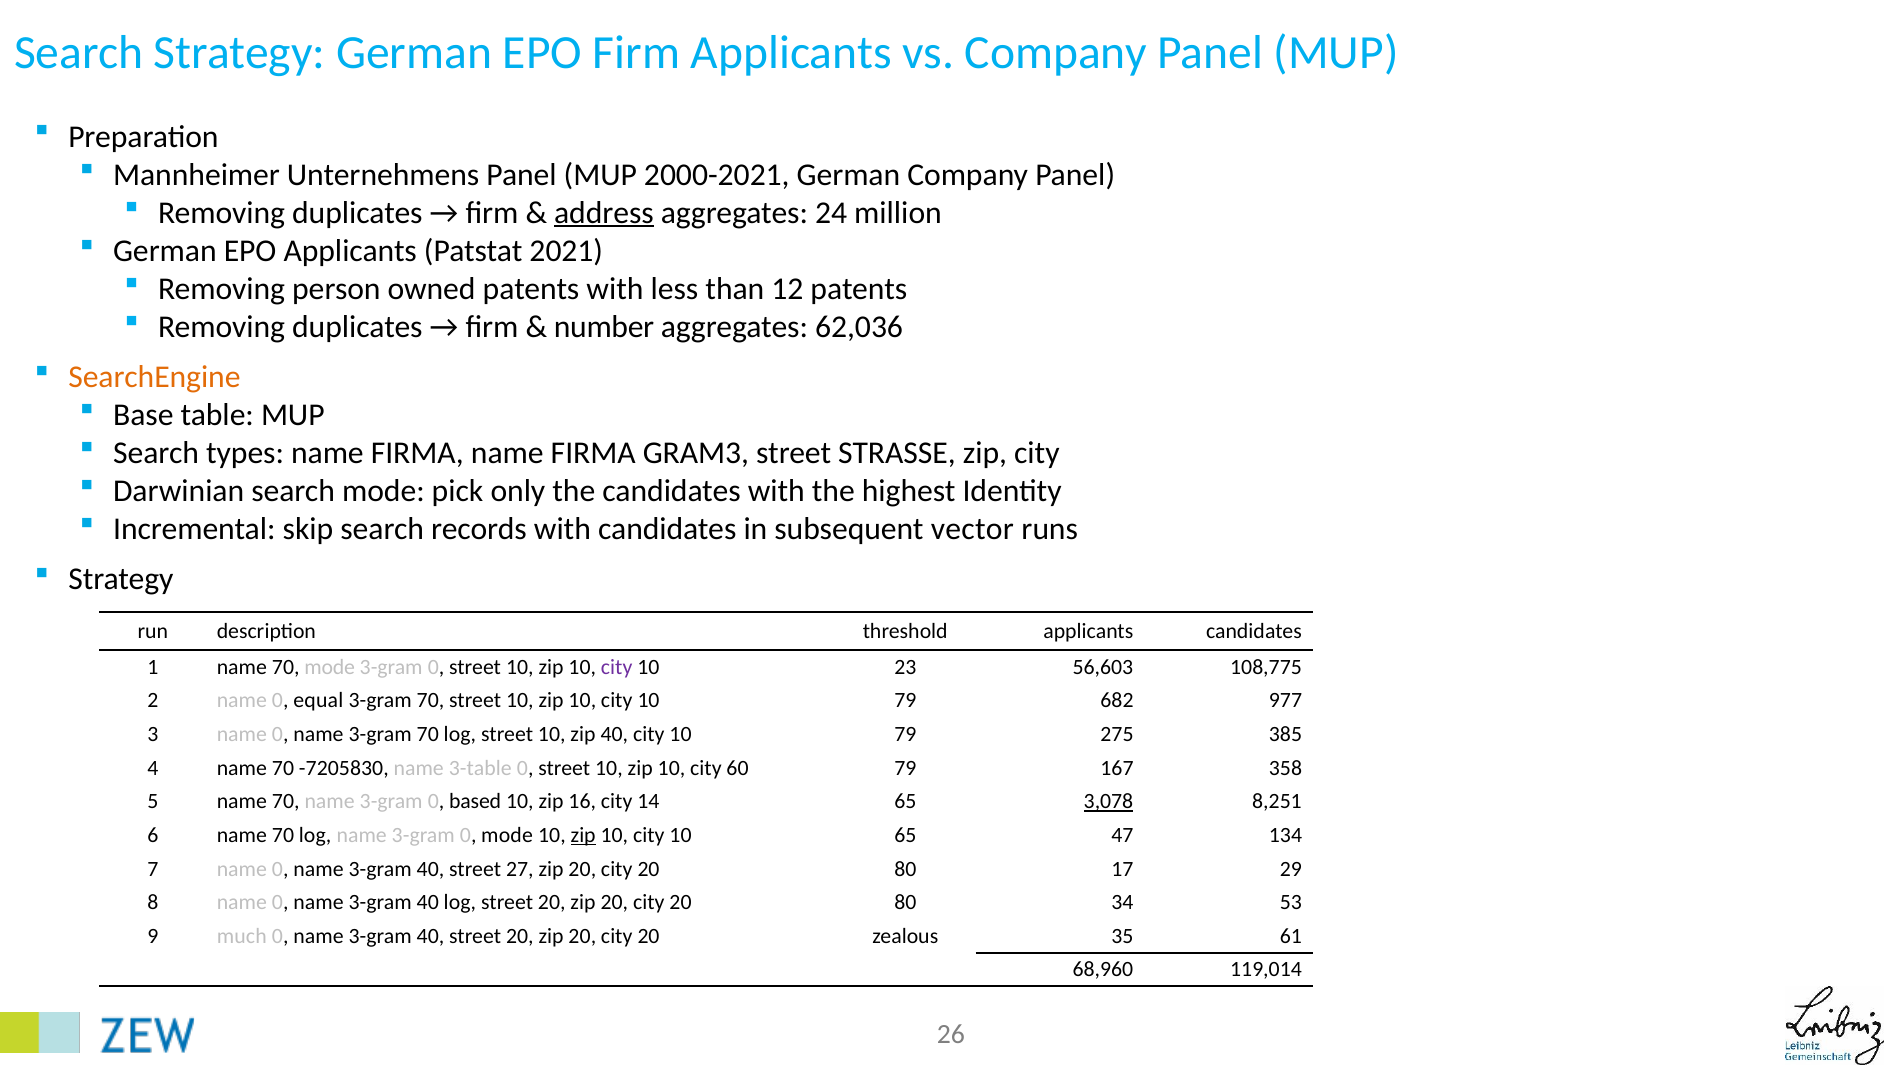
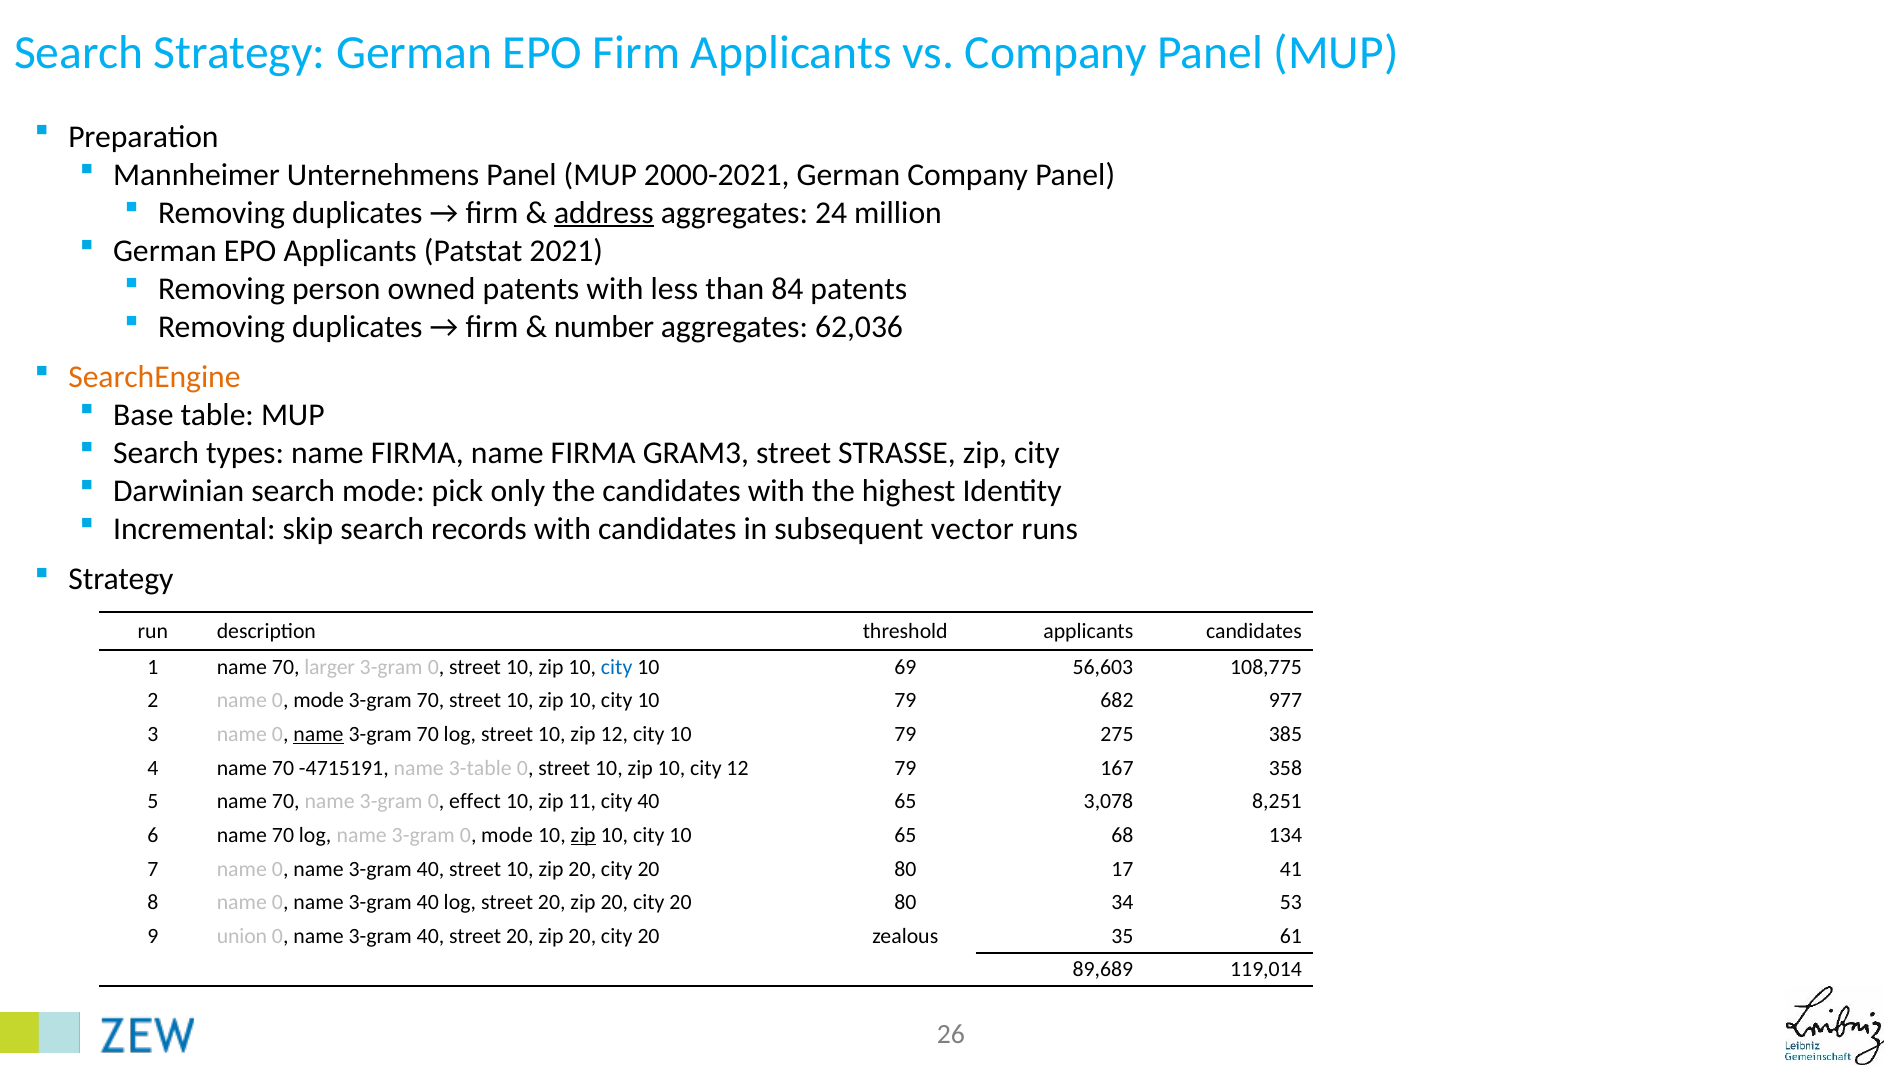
12: 12 -> 84 (787, 289)
70 mode: mode -> larger (330, 667)
city colour: purple -> blue (617, 667)
23: 23 -> 69 (905, 667)
name 0 equal: equal -> mode (319, 701)
name underline: none -> present (318, 734)
zip 40: 40 -> 12 (614, 734)
-7205830: -7205830 -> -4715191 (344, 768)
city 60: 60 -> 12 (738, 768)
based: based -> effect (475, 801)
16: 16 -> 11 (582, 801)
city 14: 14 -> 40 (648, 801)
3,078 underline: present -> none (1109, 801)
47: 47 -> 68 (1122, 835)
40 street 27: 27 -> 10 (520, 869)
29: 29 -> 41 (1291, 869)
much: much -> union (242, 936)
68,960: 68,960 -> 89,689 (1103, 970)
